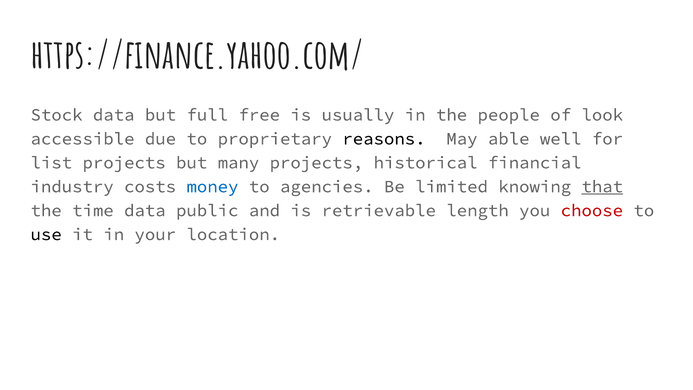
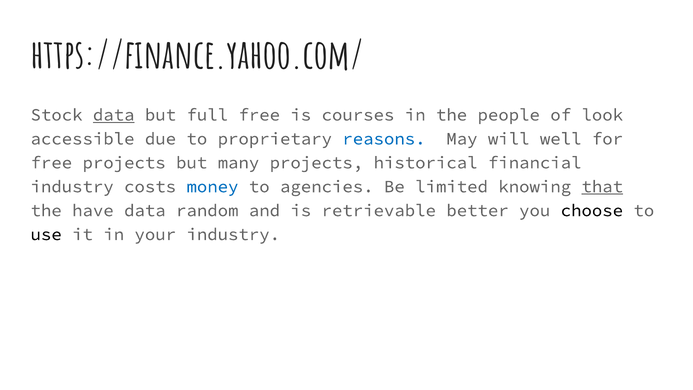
data underline: none -> present (114, 115)
usually: usually -> courses (358, 115)
reasons colour: black -> blue (384, 139)
able: able -> will (509, 139)
list: list -> free (51, 163)
time: time -> have (93, 210)
public: public -> random (207, 210)
length: length -> better (478, 210)
choose colour: red -> black (592, 210)
your location: location -> industry (233, 234)
